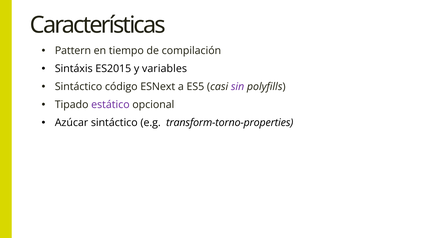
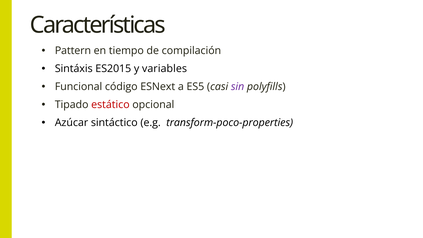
Sintáctico: Sintáctico -> Funcional (79, 87)
estático colour: purple -> red (110, 105)
transform-torno-properties: transform-torno-properties -> transform-poco-properties (230, 123)
